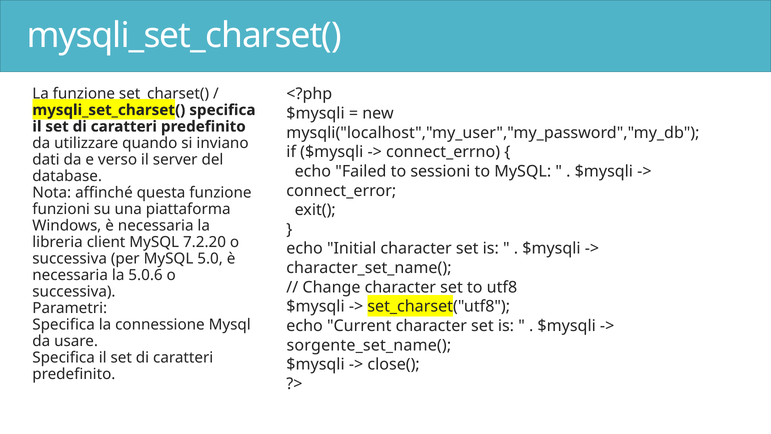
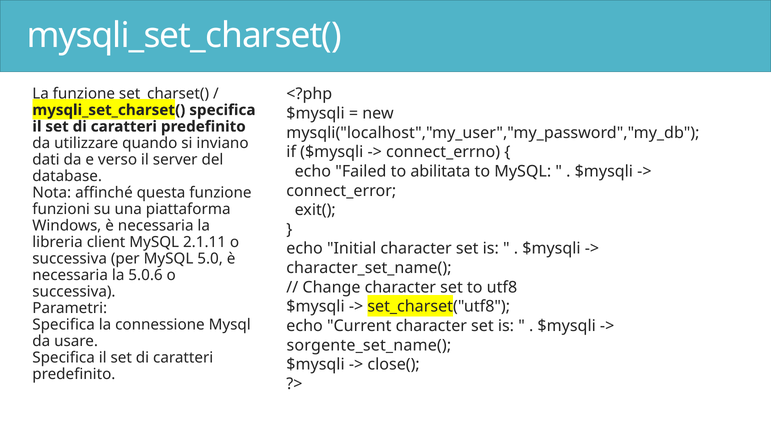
sessioni: sessioni -> abilitata (440, 171)
7.2.20: 7.2.20 -> 2.1.11 (205, 242)
